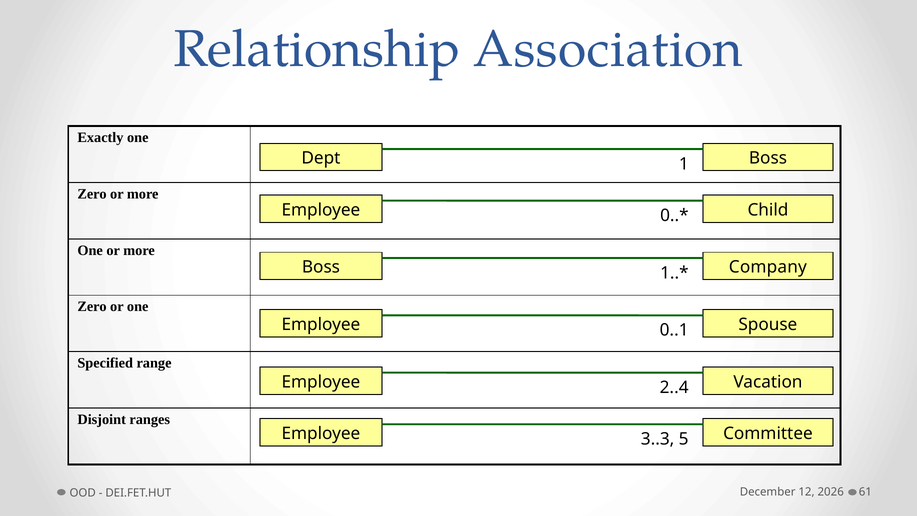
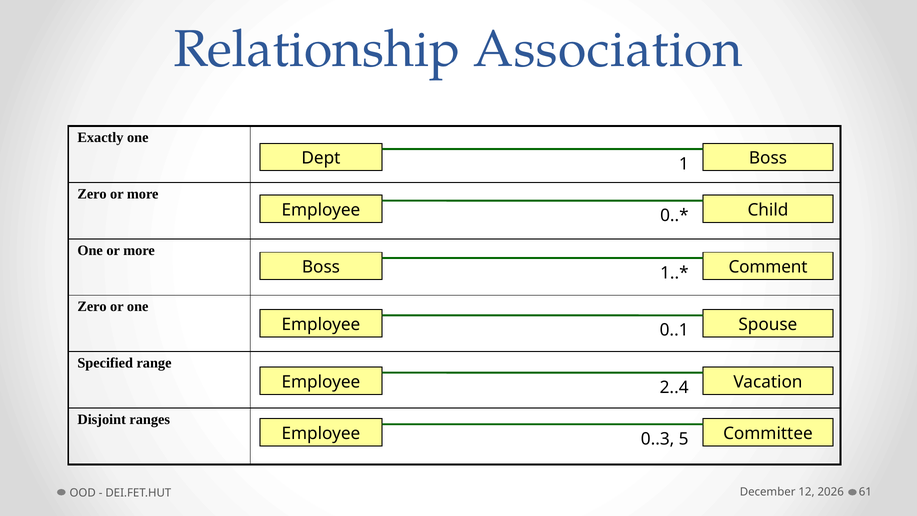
Company: Company -> Comment (768, 267)
3..3: 3..3 -> 0..3 (658, 439)
